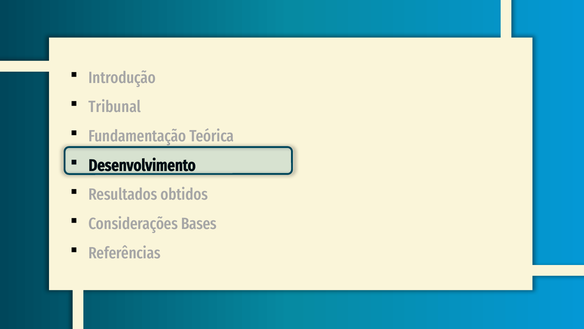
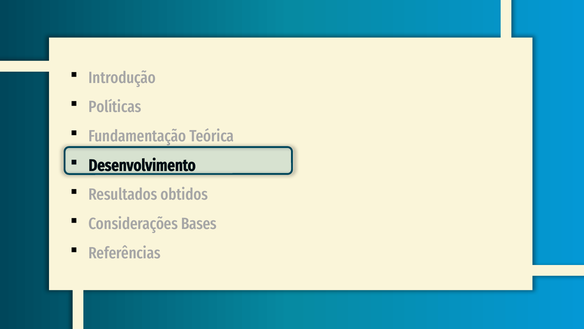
Tribunal: Tribunal -> Políticas (115, 107)
